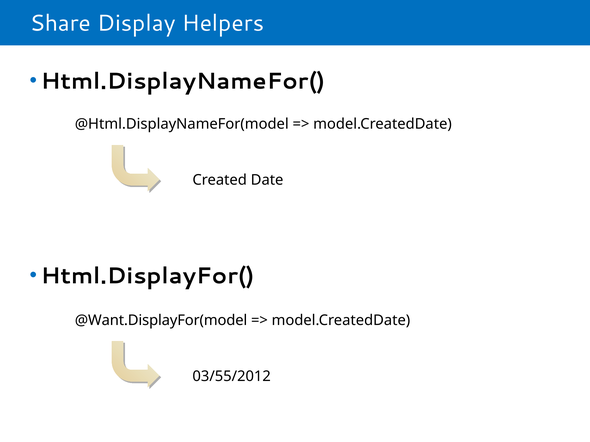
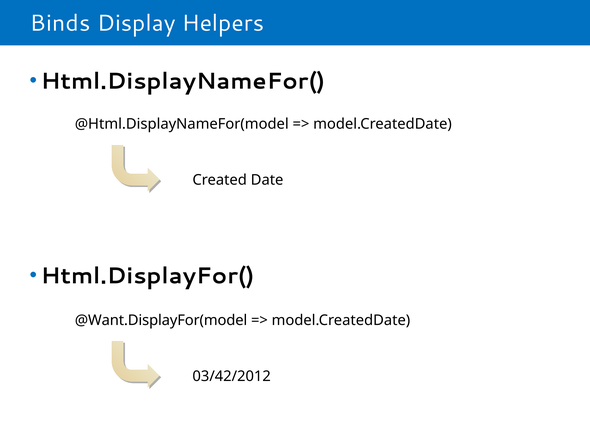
Share: Share -> Binds (60, 23)
03/55/2012: 03/55/2012 -> 03/42/2012 (232, 377)
